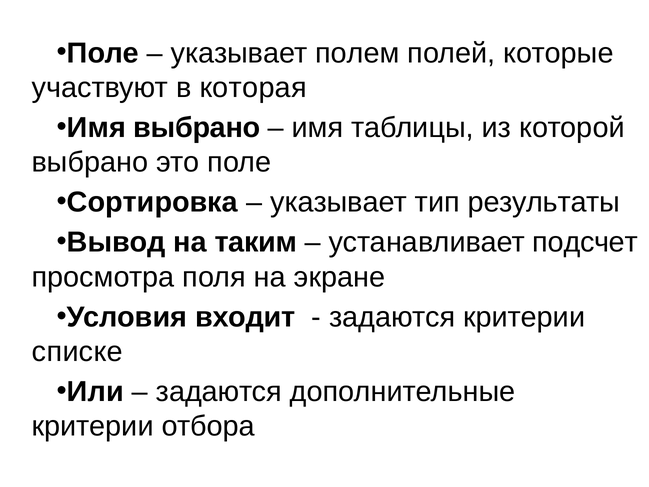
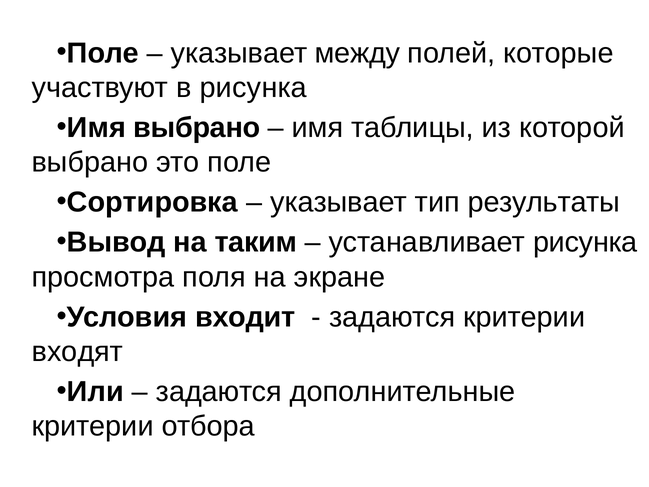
полем: полем -> между (357, 53)
в которая: которая -> рисунка (253, 88)
устанавливает подсчет: подсчет -> рисунка (585, 242)
списке: списке -> входят (77, 352)
